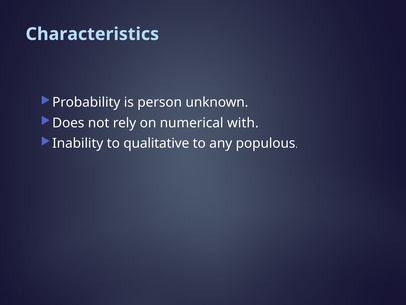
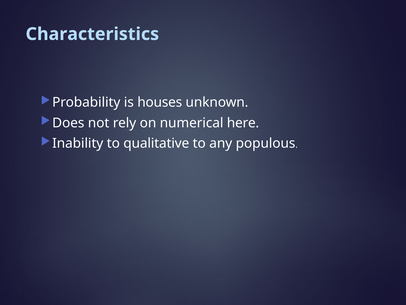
person: person -> houses (160, 102)
with: with -> here (243, 123)
